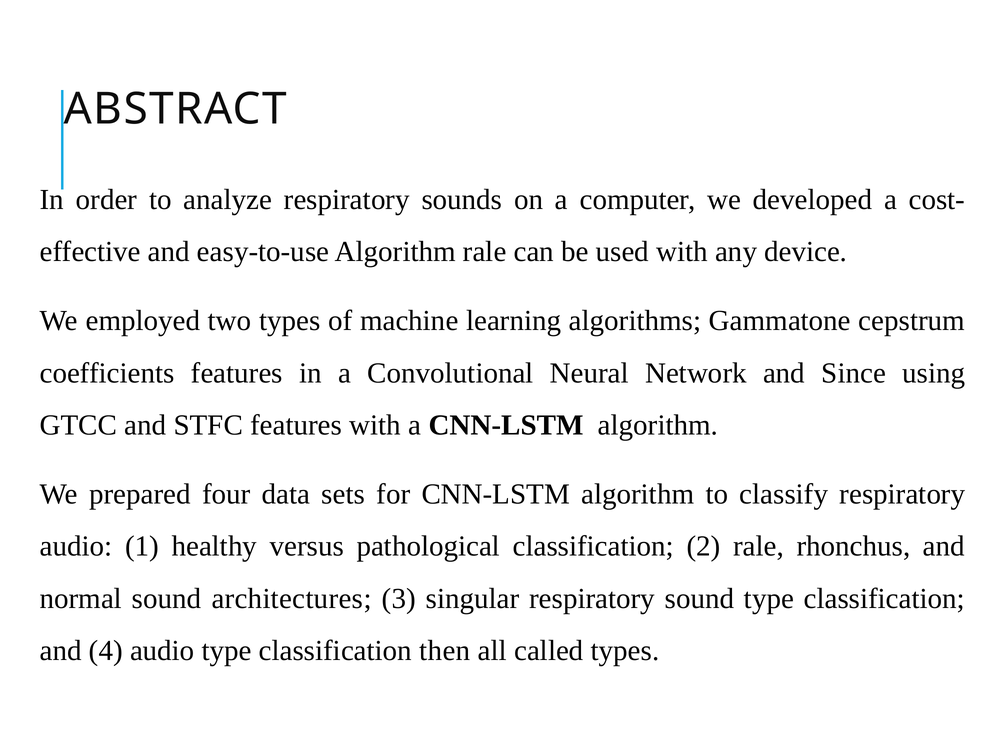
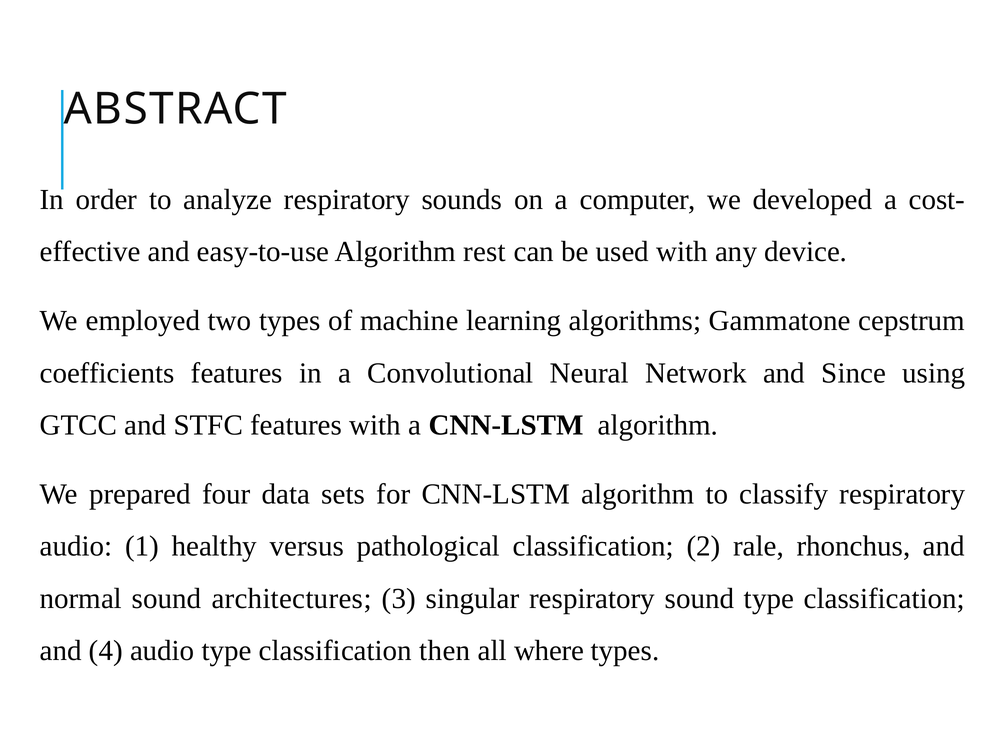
Algorithm rale: rale -> rest (485, 252)
called: called -> where (549, 651)
